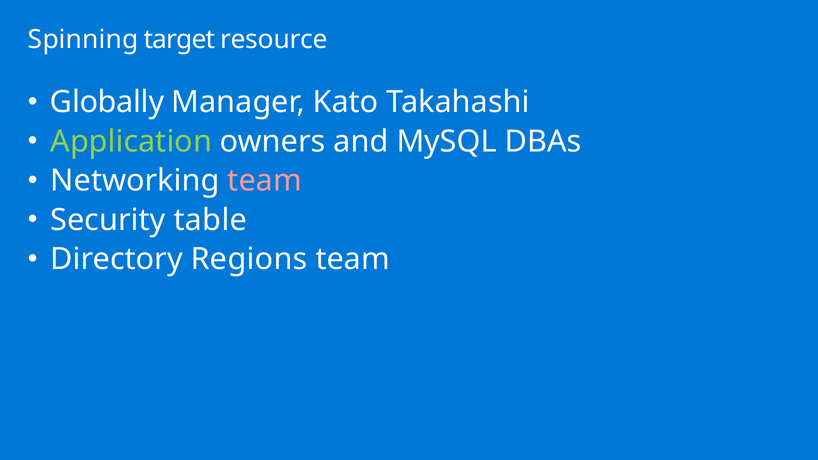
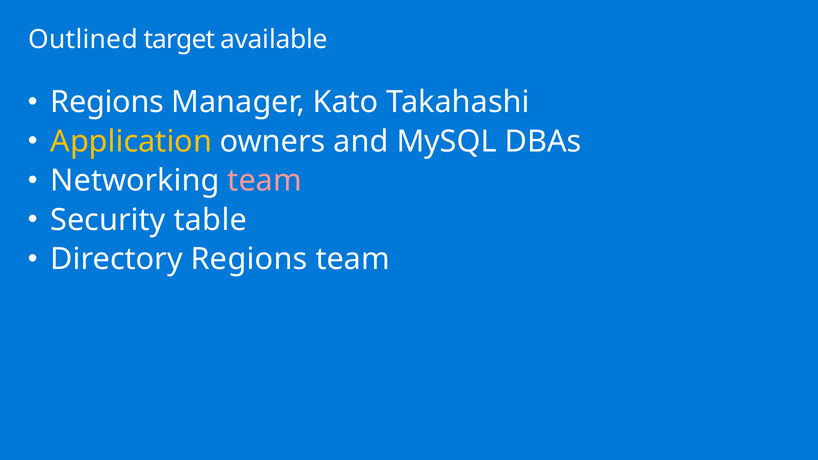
Spinning: Spinning -> Outlined (83, 40)
resource: resource -> available (274, 40)
Globally: Globally -> Regions (107, 102)
Application colour: light green -> yellow (131, 142)
